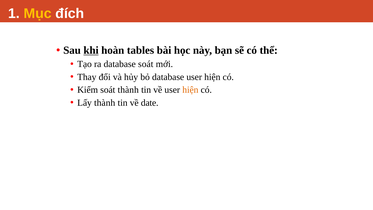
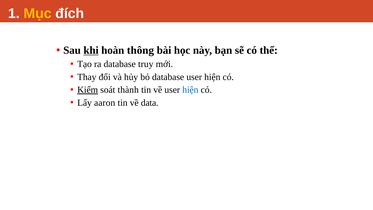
tables: tables -> thông (140, 50)
database soát: soát -> truy (146, 64)
Kiểm underline: none -> present (88, 90)
hiện colour: orange -> blue (190, 90)
Lấy thành: thành -> aaron (105, 103)
date: date -> data (150, 103)
